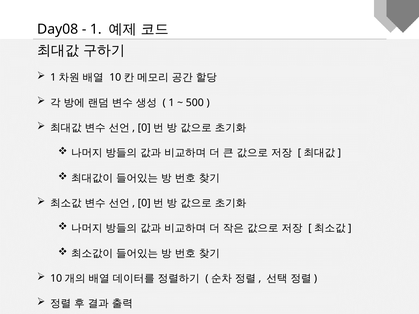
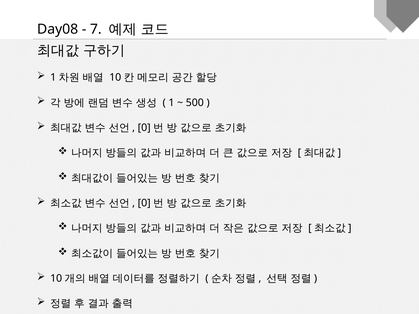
1: 1 -> 7 (96, 29)
